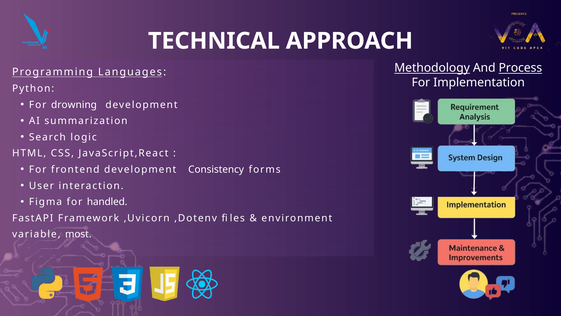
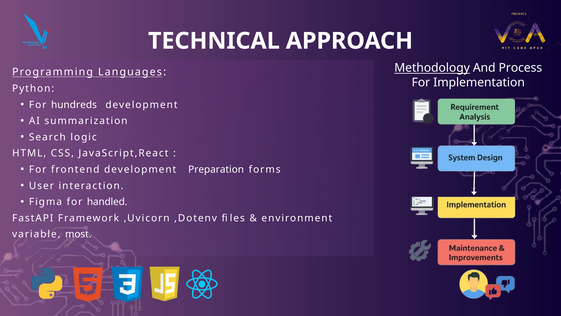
Process underline: present -> none (520, 68)
drowning: drowning -> hundreds (74, 105)
Consistency: Consistency -> Preparation (216, 169)
